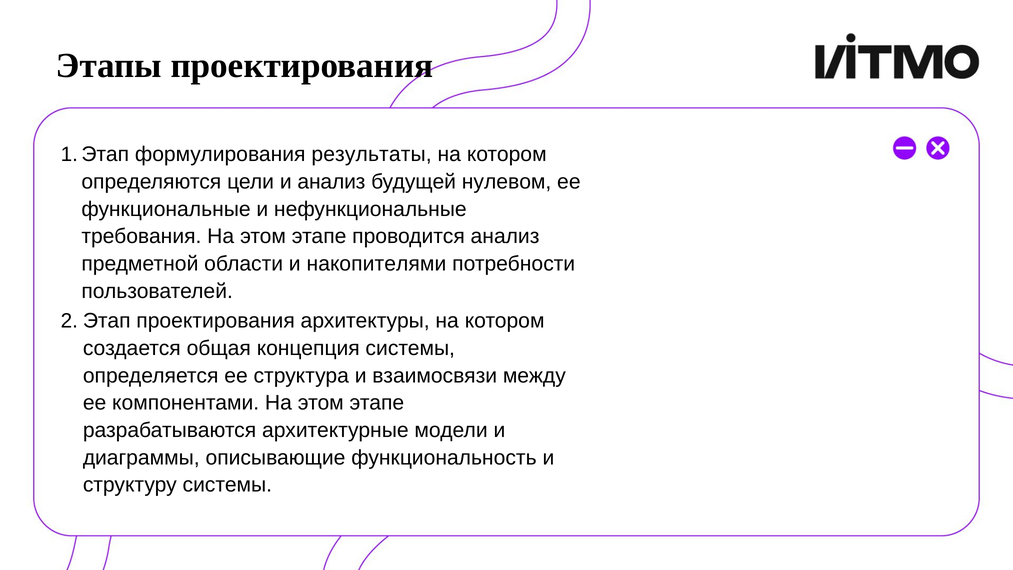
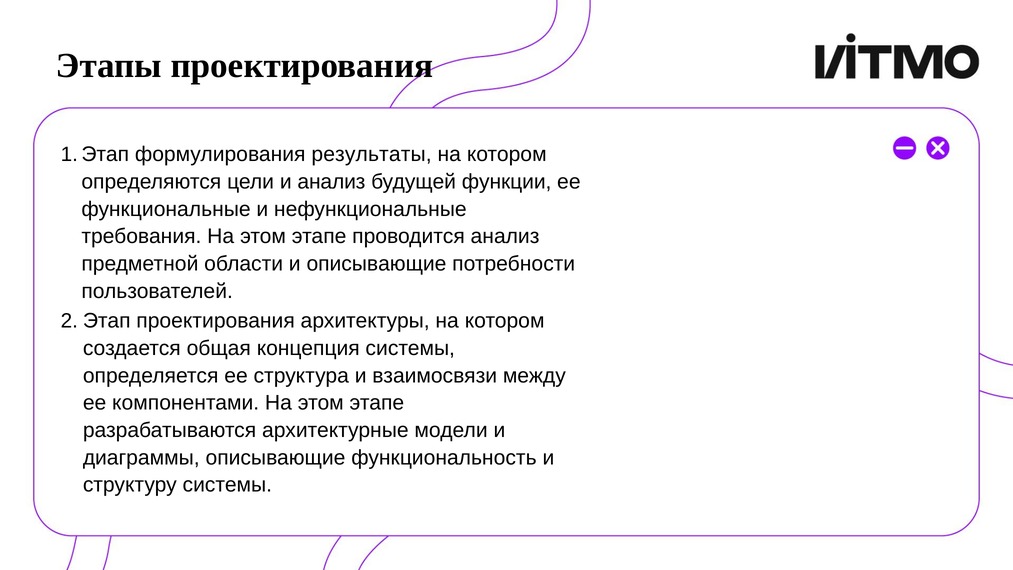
нулевом: нулевом -> функции (507, 182)
и накопителями: накопителями -> описывающие (376, 264)
